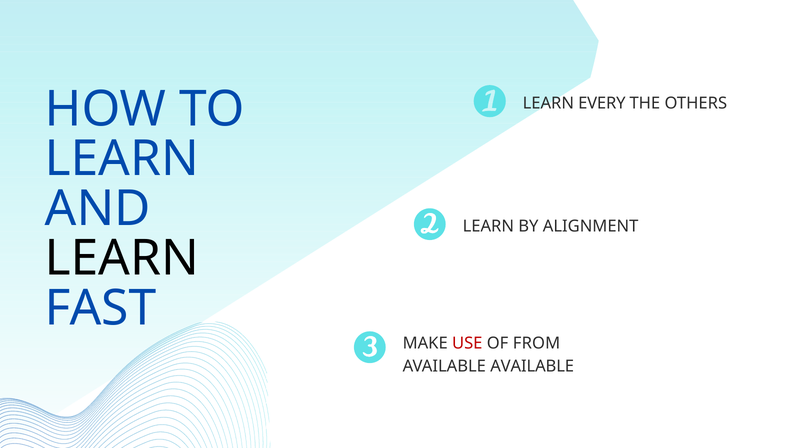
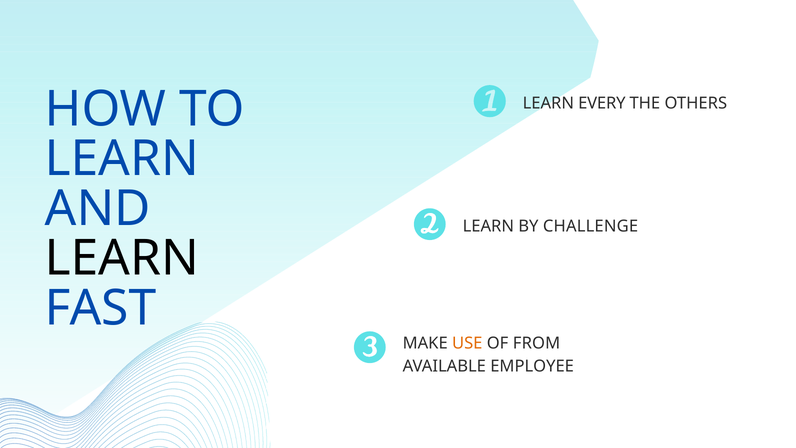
ALIGNMENT: ALIGNMENT -> CHALLENGE (591, 226)
USE colour: red -> orange (467, 343)
AVAILABLE AVAILABLE: AVAILABLE -> EMPLOYEE (532, 366)
